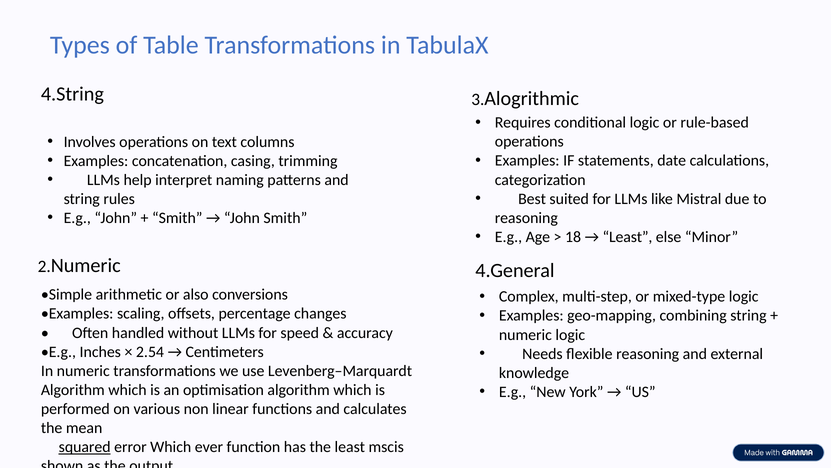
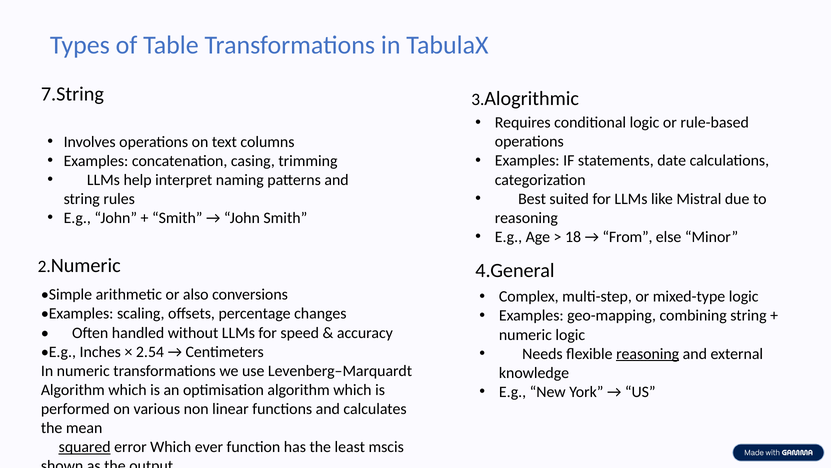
4.String: 4.String -> 7.String (72, 94)
Least: Least -> From (627, 237)
reasoning underline: none -> present (648, 353)
